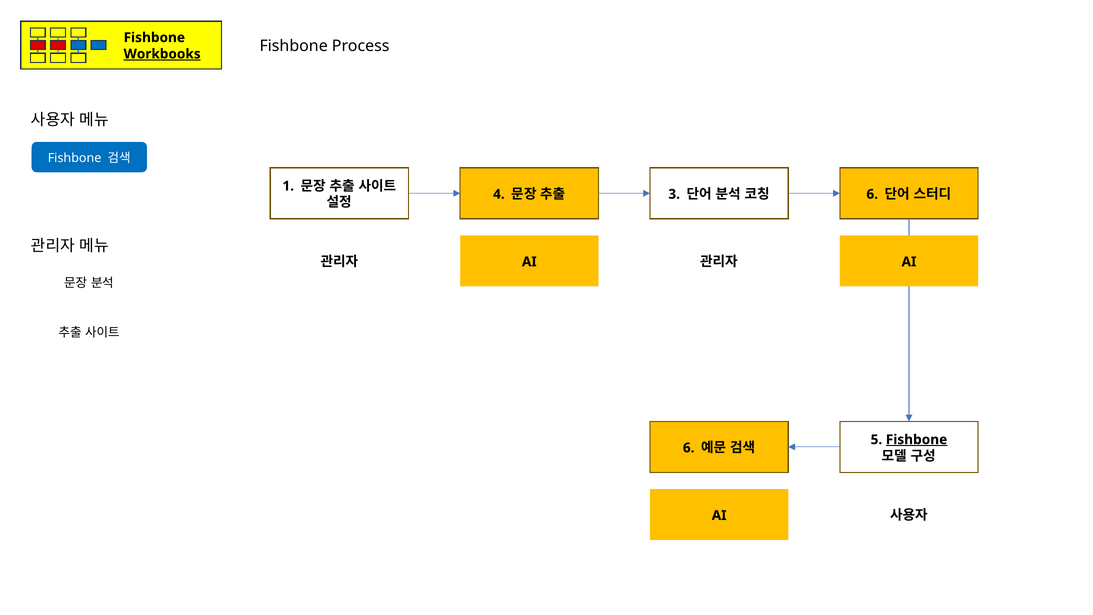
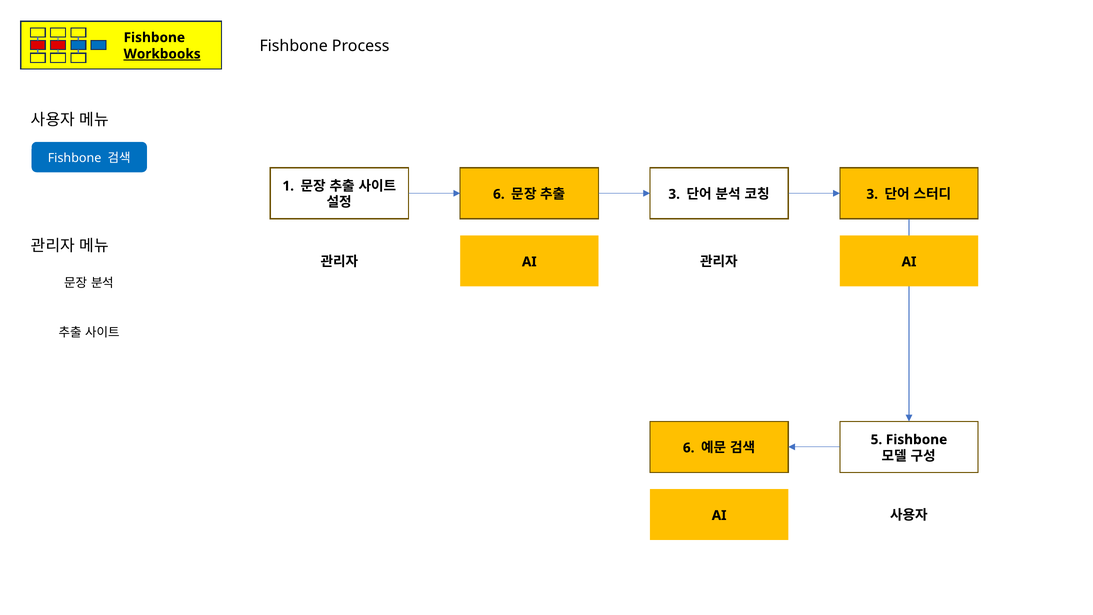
4: 4 -> 6 (499, 194)
6: 6 -> 3 (872, 194)
Fishbone underline: present -> none (917, 440)
